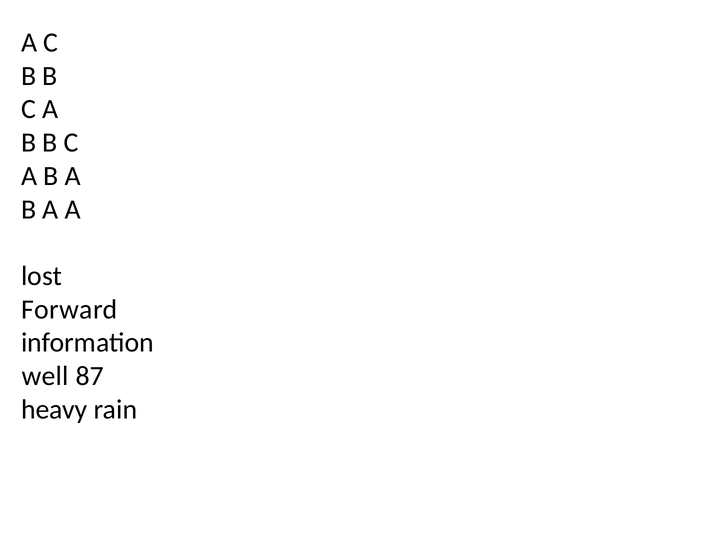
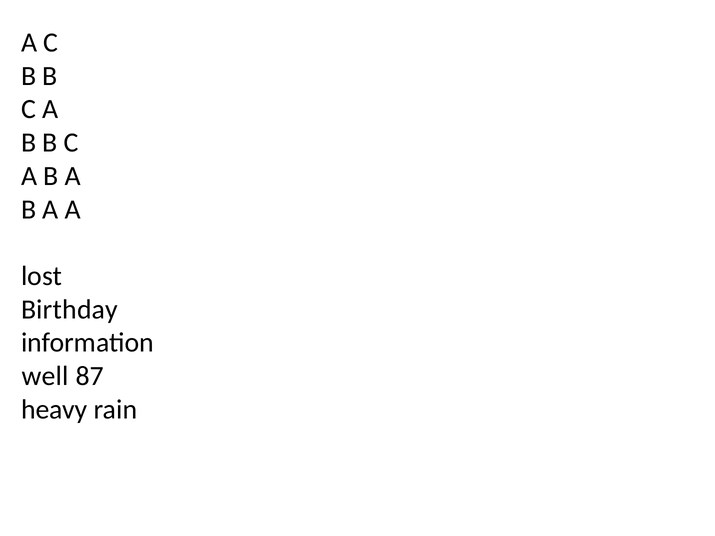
Forward: Forward -> Birthday (69, 310)
